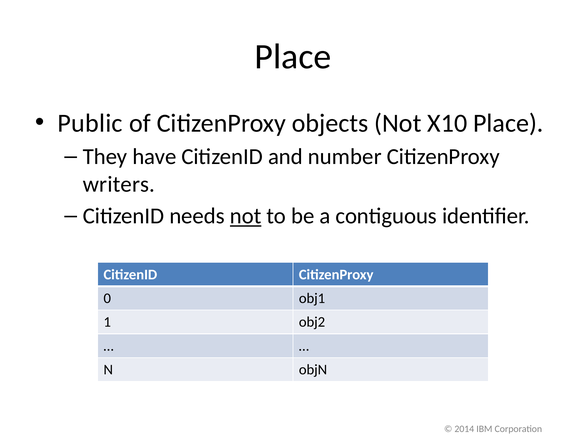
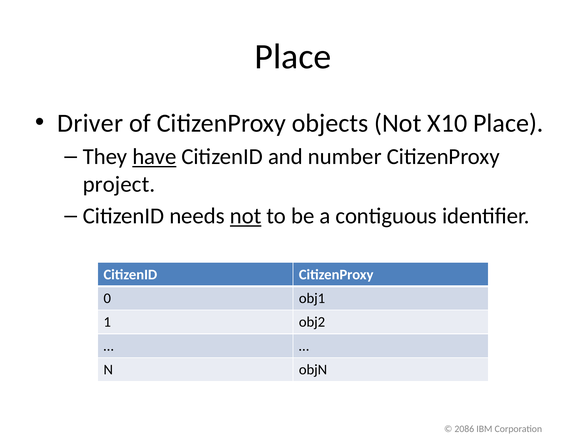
Public: Public -> Driver (90, 123)
have underline: none -> present (154, 157)
writers: writers -> project (119, 184)
2014: 2014 -> 2086 (464, 428)
